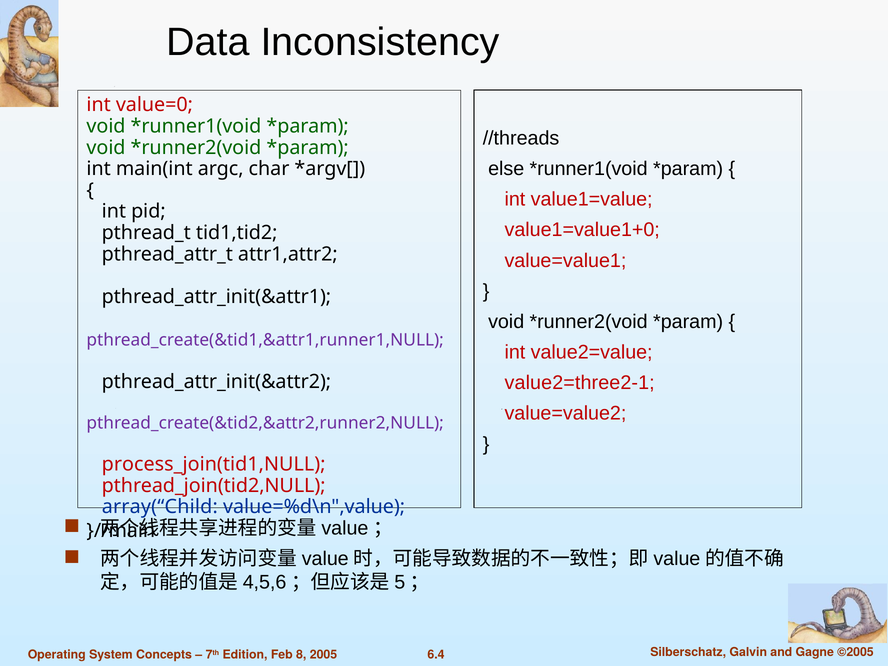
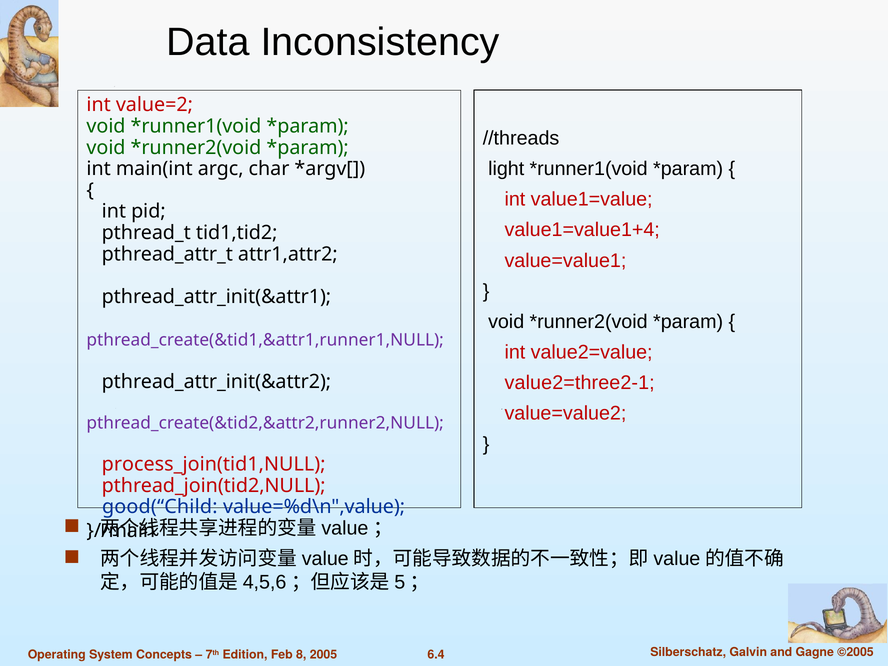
value=0: value=0 -> value=2 (154, 105)
else: else -> light (506, 169)
value1=value1+0: value1=value1+0 -> value1=value1+4 (582, 230)
array(“Child: array(“Child -> good(“Child (160, 507)
